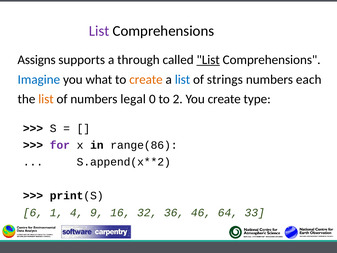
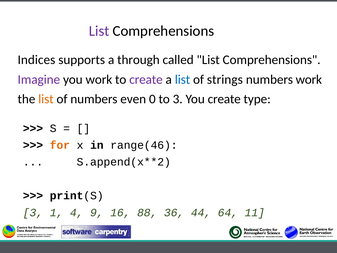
Assigns: Assigns -> Indices (36, 60)
List underline: present -> none (208, 60)
Imagine colour: blue -> purple (39, 79)
you what: what -> work (99, 79)
create colour: orange -> purple (146, 79)
numbers each: each -> work (309, 79)
legal: legal -> even (133, 99)
to 2: 2 -> 3 (178, 99)
for colour: purple -> orange (60, 145)
range(86: range(86 -> range(46 (144, 145)
6: 6 -> 3 (33, 212)
32: 32 -> 88 (147, 212)
46: 46 -> 44 (201, 212)
33: 33 -> 11 (255, 212)
